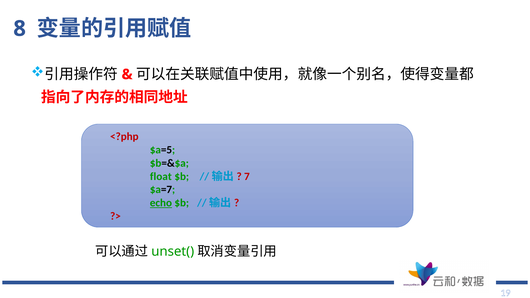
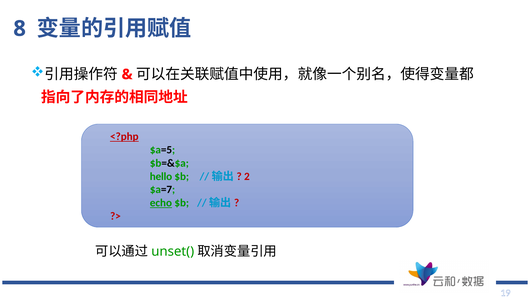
<?php underline: none -> present (124, 137)
float: float -> hello (161, 176)
7: 7 -> 2 (247, 176)
